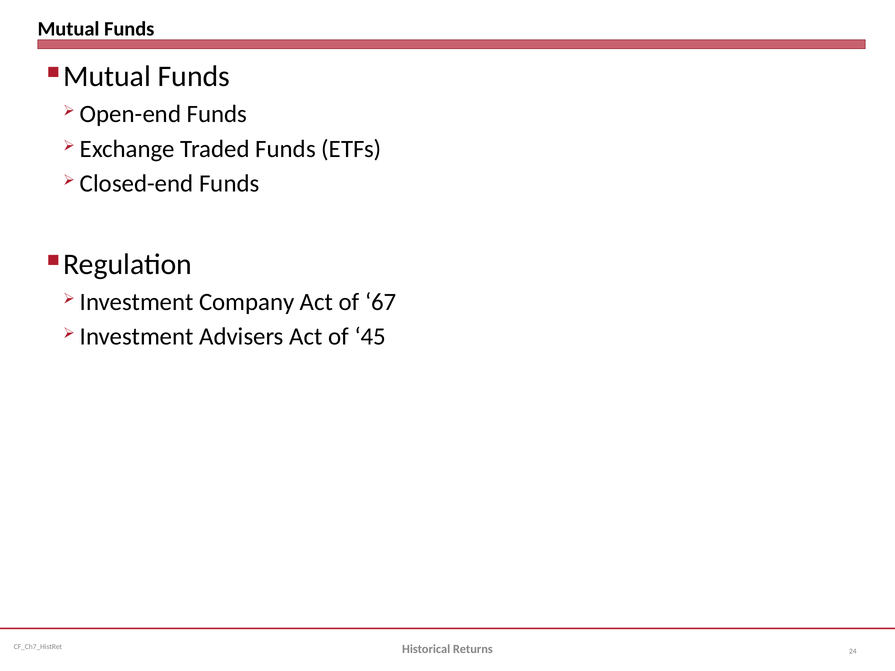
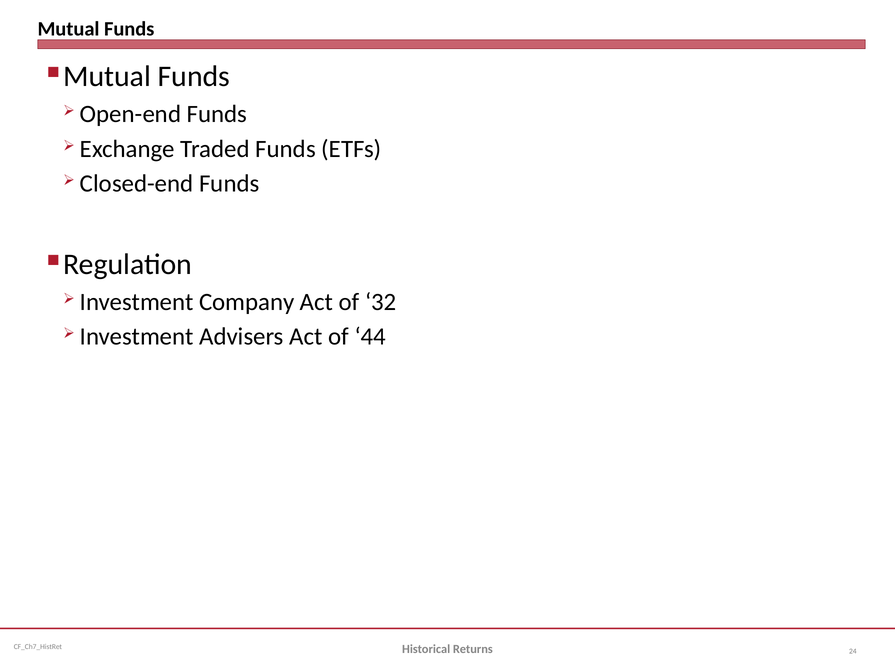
67: 67 -> 32 (381, 302)
45: 45 -> 44 (370, 337)
